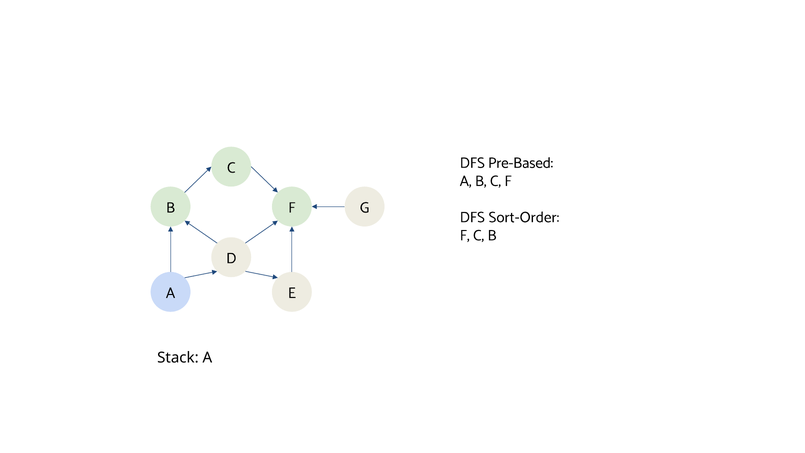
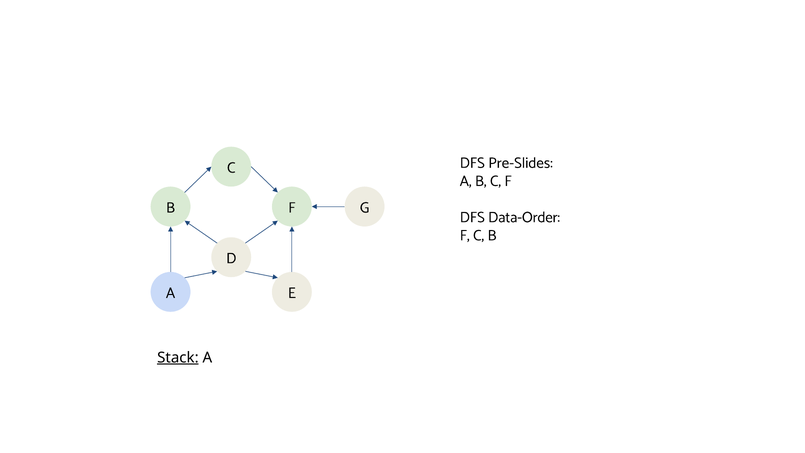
Pre-Based: Pre-Based -> Pre-Slides (521, 163)
Sort-Order: Sort-Order -> Data-Order (524, 217)
Stack underline: none -> present (178, 358)
